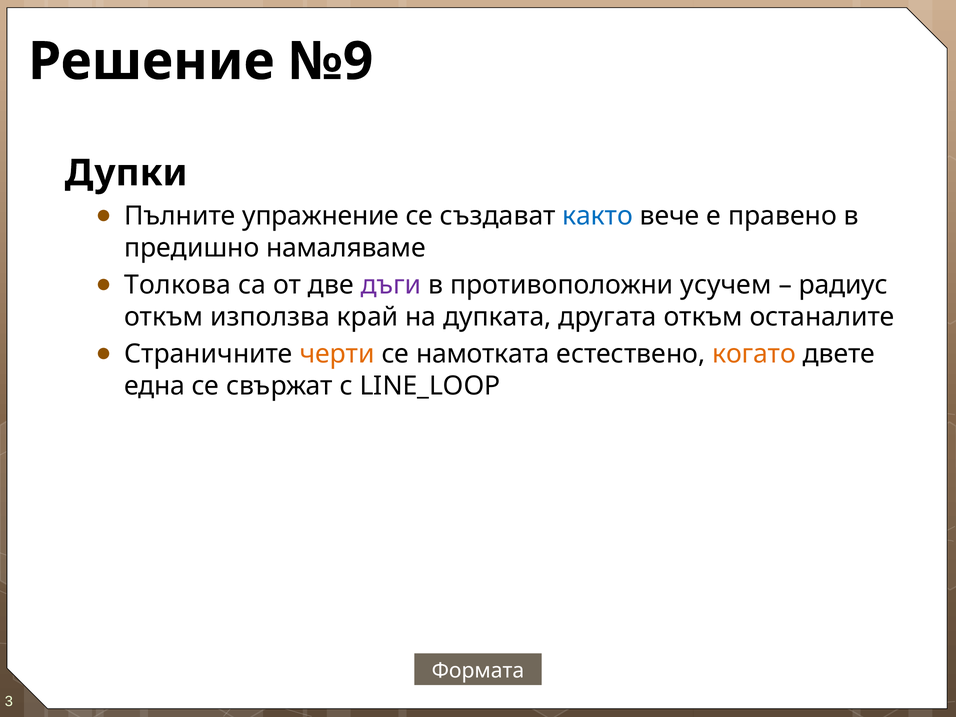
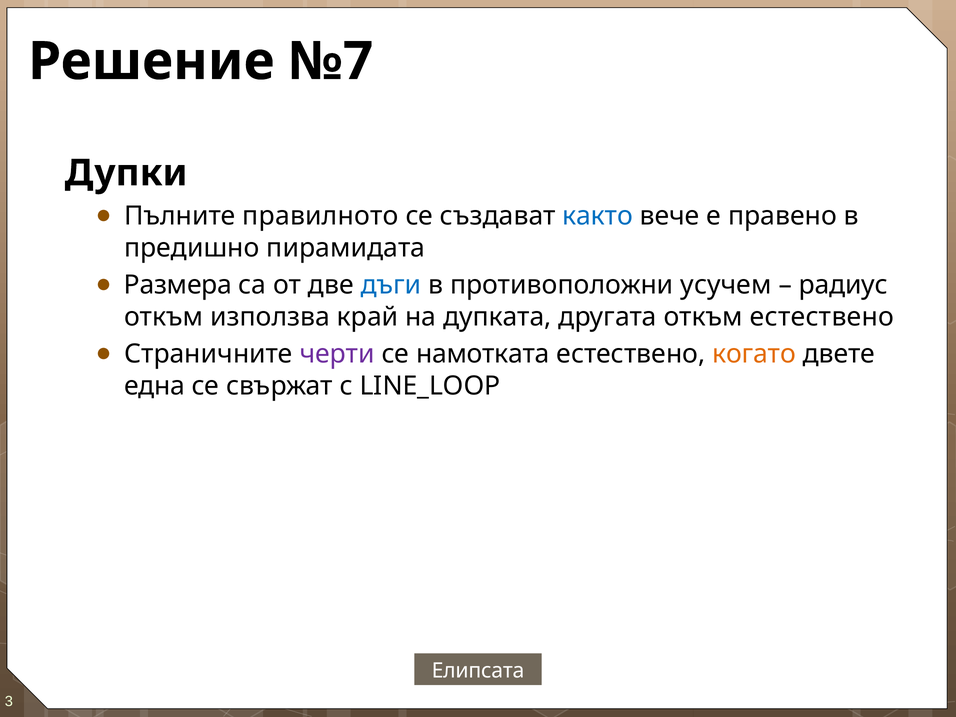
№9: №9 -> №7 (331, 62)
упражнение: упражнение -> правилното (320, 216)
намаляваме: намаляваме -> пирамидата (346, 248)
Толкова: Толкова -> Размера (178, 285)
дъги colour: purple -> blue (391, 285)
откъм останалите: останалите -> естествено (822, 317)
черти colour: orange -> purple (337, 354)
Формата: Формата -> Елипсата (478, 671)
